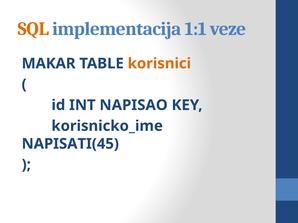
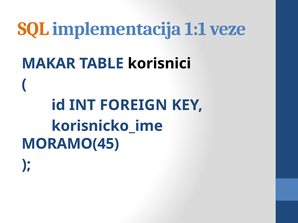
korisnici colour: orange -> black (159, 64)
NAPISAO: NAPISAO -> FOREIGN (134, 105)
NAPISATI(45: NAPISATI(45 -> MORAMO(45 (70, 144)
